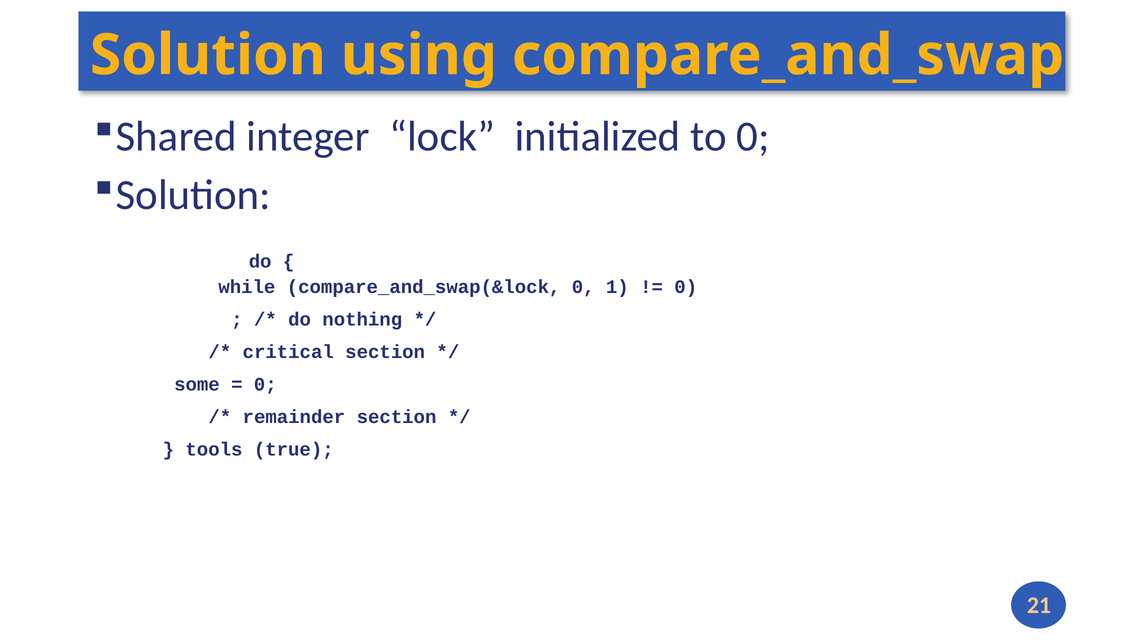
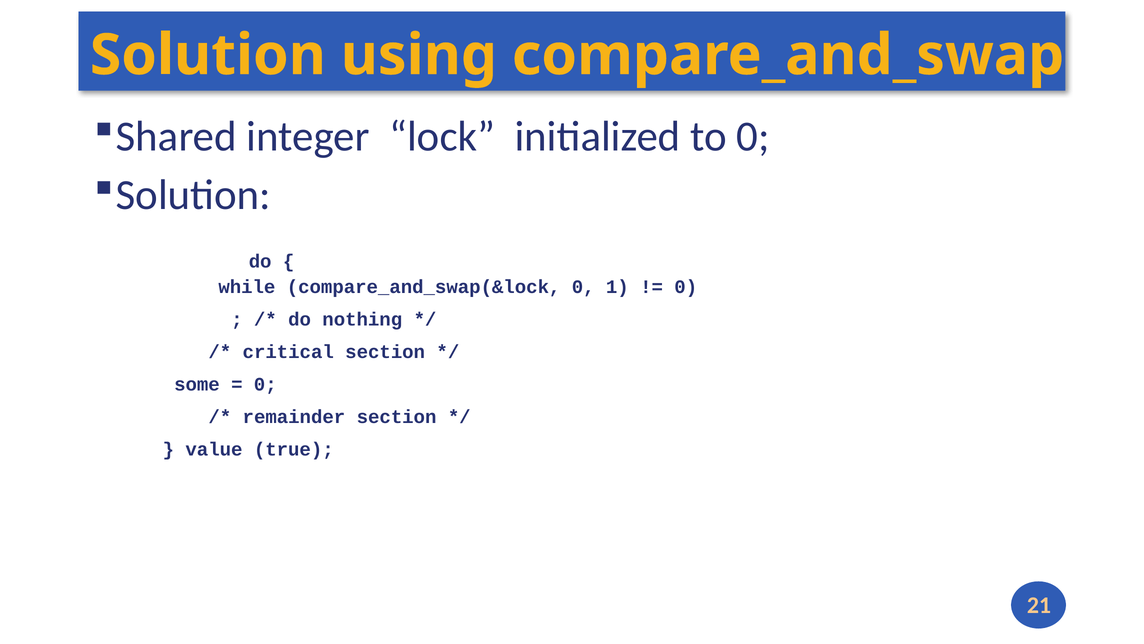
tools: tools -> value (214, 449)
